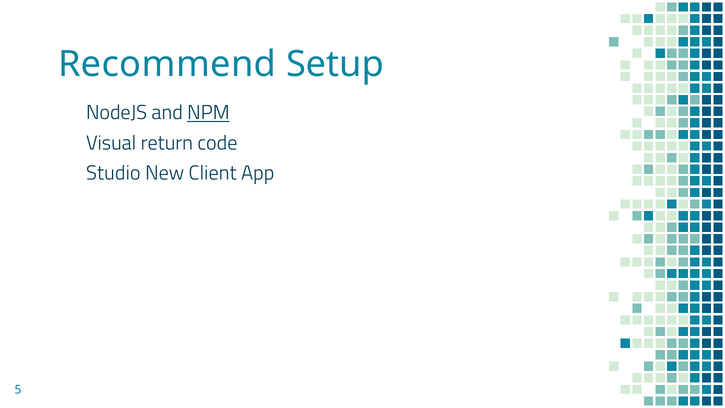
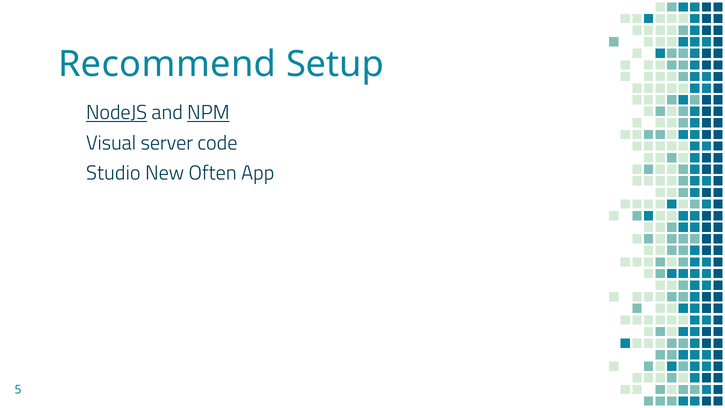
NodeJS underline: none -> present (117, 113)
return: return -> server (167, 143)
Client: Client -> Often (213, 173)
